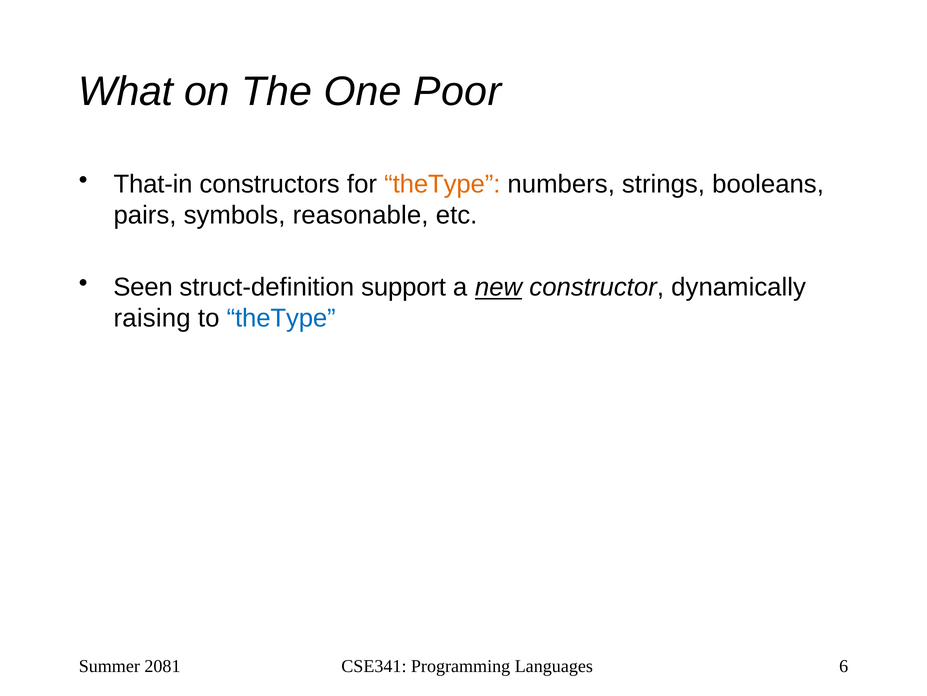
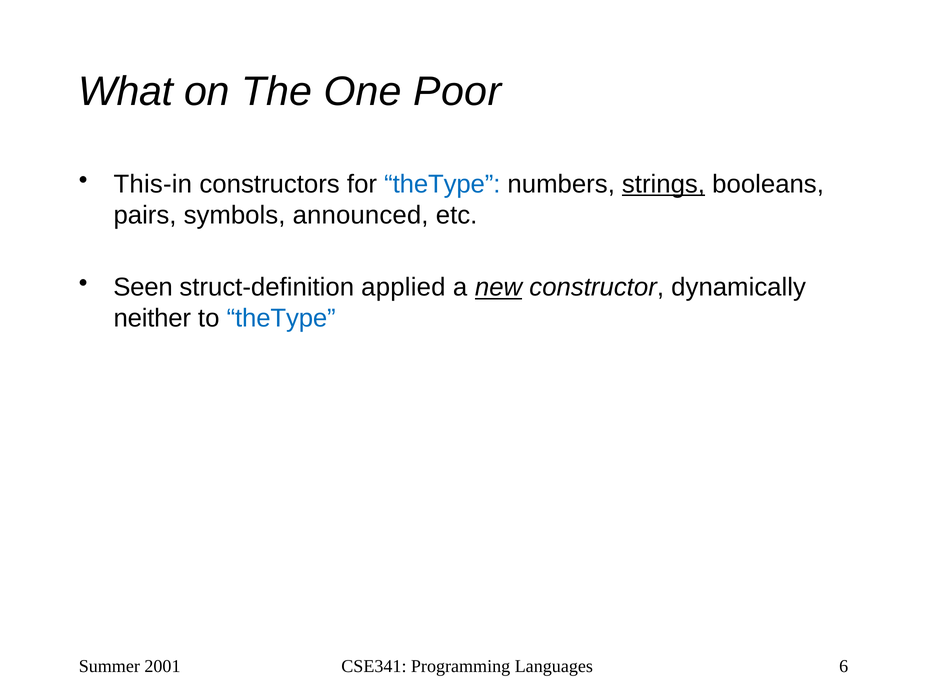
That-in: That-in -> This-in (153, 184)
theType colour: orange -> blue (442, 184)
strings underline: none -> present (663, 184)
reasonable: reasonable -> announced (361, 215)
support: support -> applied (403, 287)
raising: raising -> neither (152, 318)
2081: 2081 -> 2001 (162, 666)
